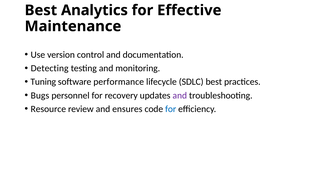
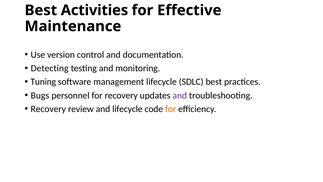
Analytics: Analytics -> Activities (94, 10)
performance: performance -> management (119, 82)
Resource: Resource -> Recovery (48, 109)
and ensures: ensures -> lifecycle (127, 109)
for colour: blue -> orange (171, 109)
